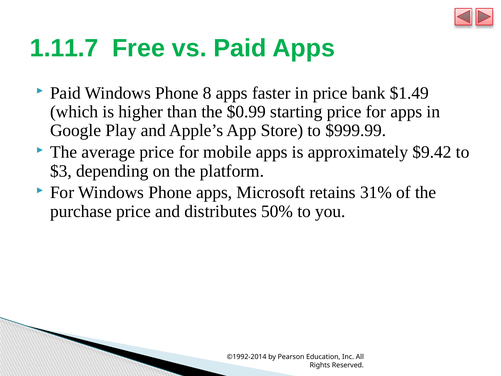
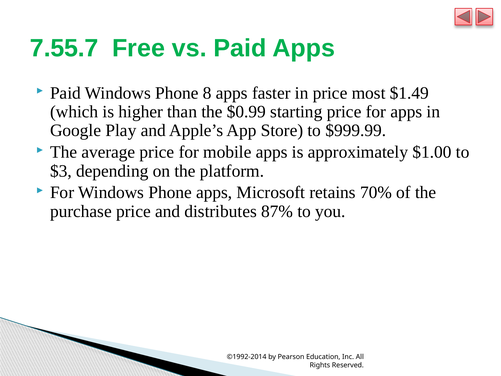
1.11.7: 1.11.7 -> 7.55.7 (64, 48)
bank: bank -> most (369, 93)
$9.42: $9.42 -> $1.00 (432, 152)
31%: 31% -> 70% (376, 192)
50%: 50% -> 87% (277, 211)
